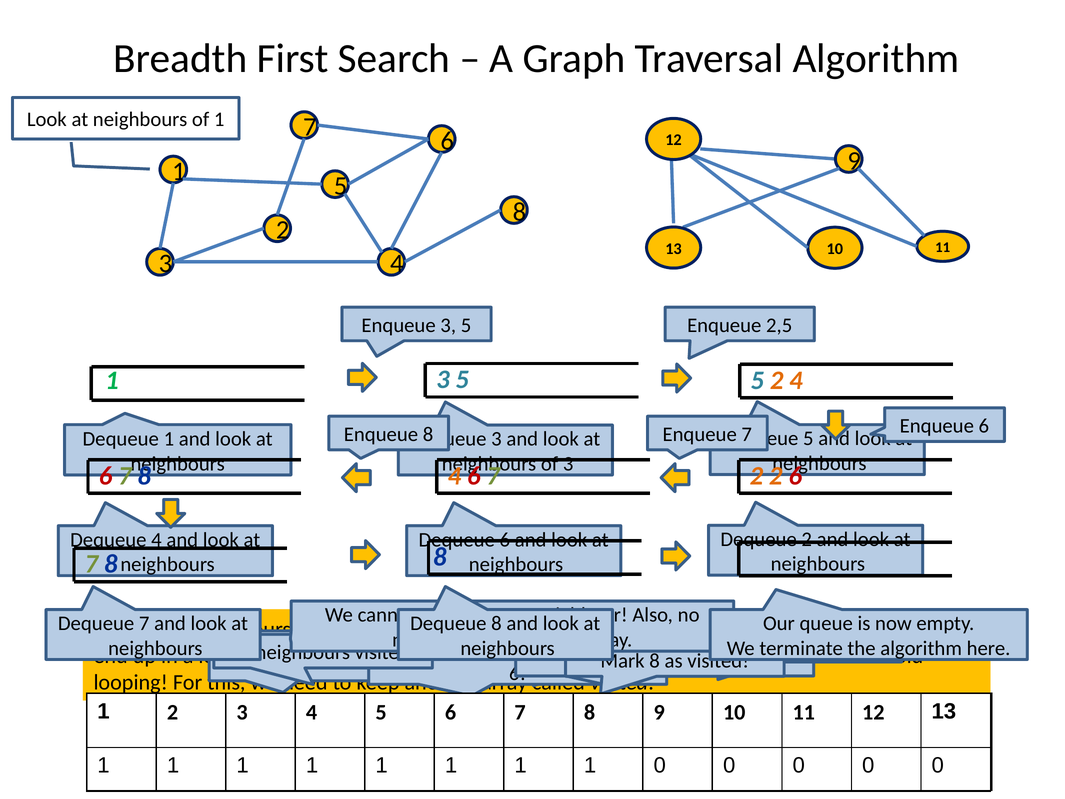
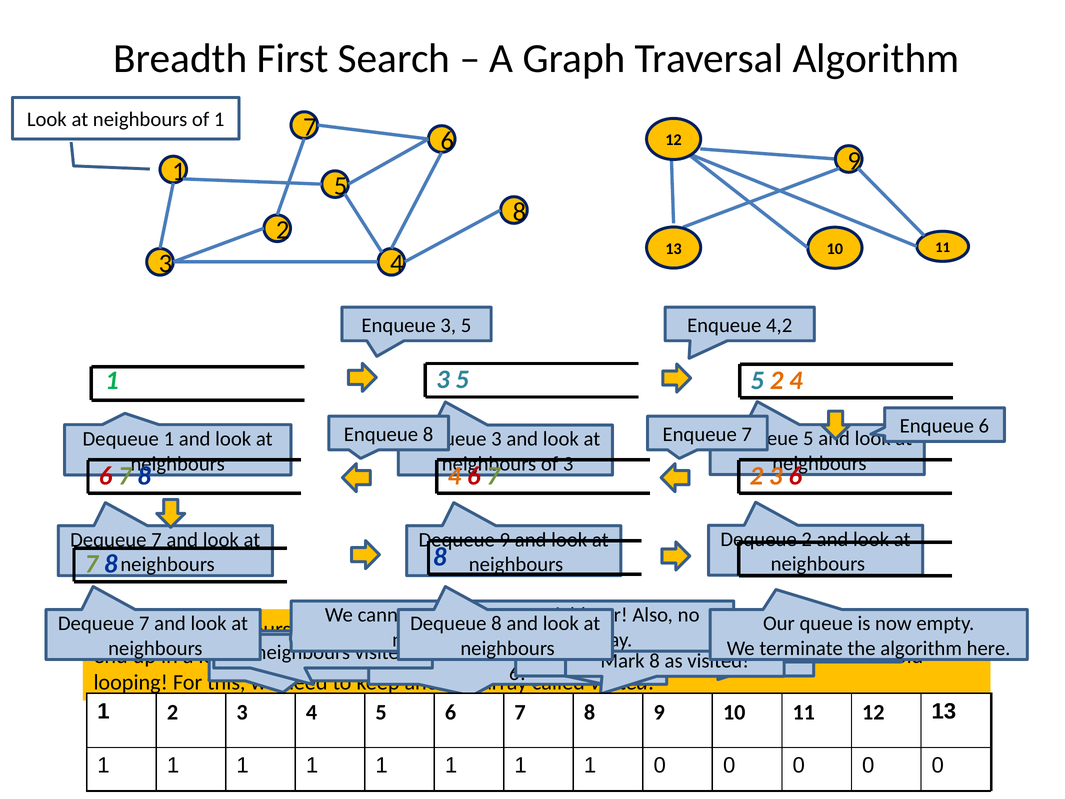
2,5: 2,5 -> 4,2 (779, 325)
2: 2 -> 3 (776, 476)
4: 4 -> 7 (156, 540)
Dequeue 6: 6 -> 9 (505, 540)
